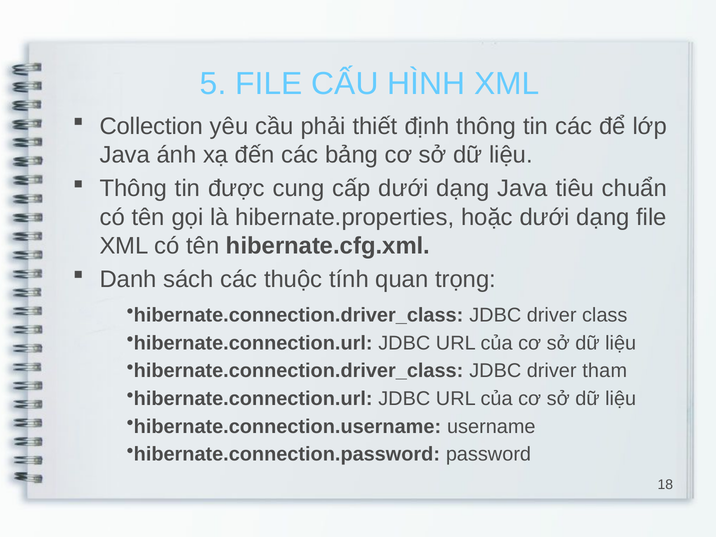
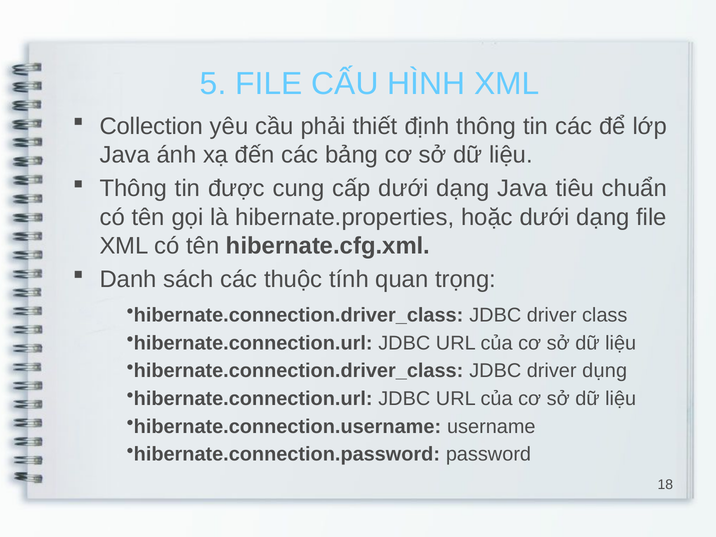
tham: tham -> dụng (605, 371)
